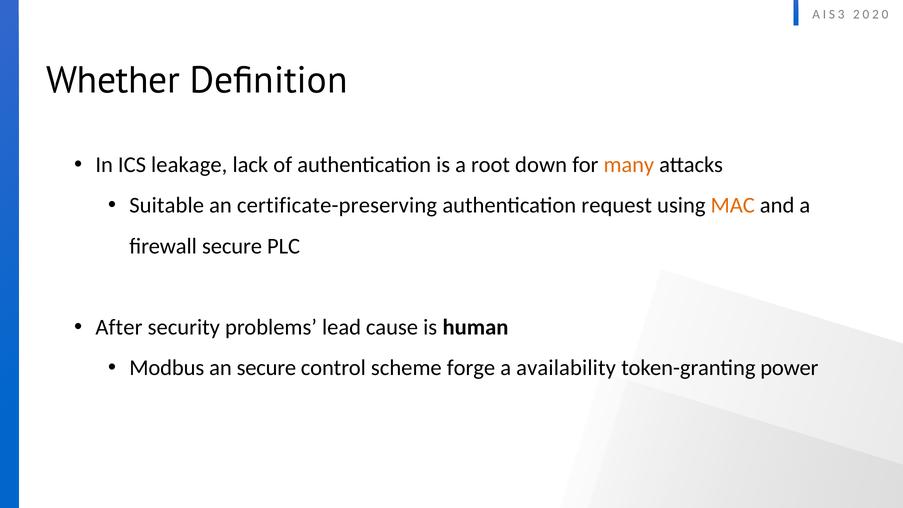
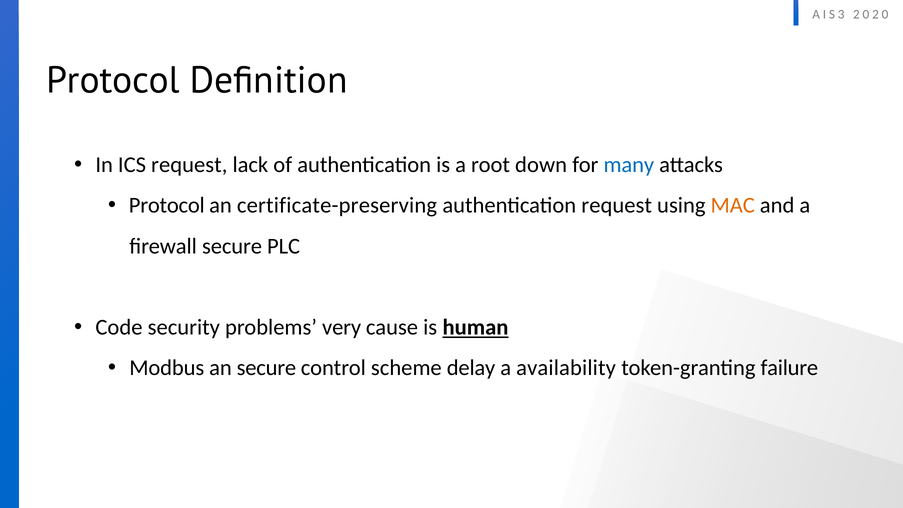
Whether: Whether -> Protocol (113, 80)
ICS leakage: leakage -> request (189, 165)
many colour: orange -> blue (629, 165)
Suitable: Suitable -> Protocol (167, 205)
After: After -> Code (119, 327)
lead: lead -> very (342, 327)
human underline: none -> present (476, 327)
forge: forge -> delay (471, 368)
power: power -> failure (789, 368)
